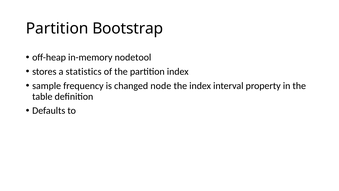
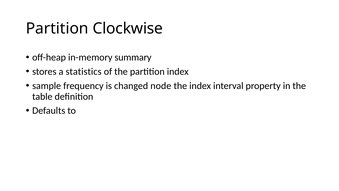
Bootstrap: Bootstrap -> Clockwise (128, 28)
nodetool: nodetool -> summary (133, 57)
